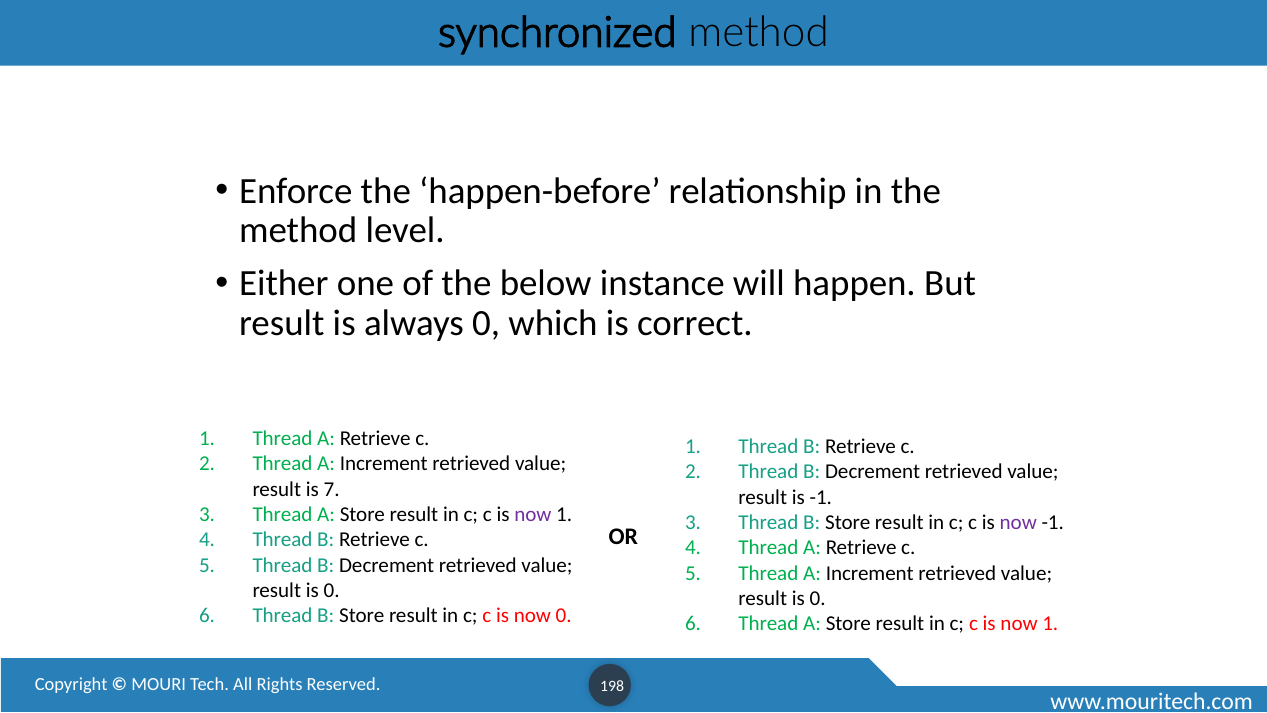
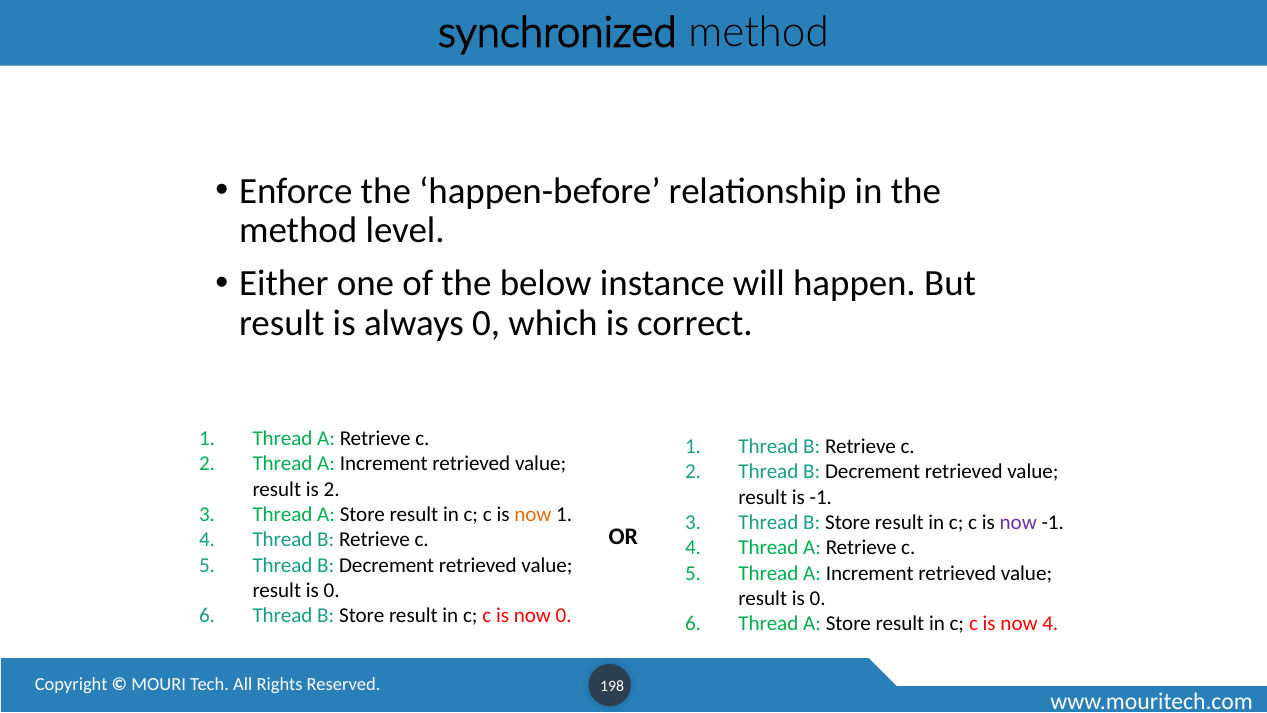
is 7: 7 -> 2 (332, 489)
now colour: purple -> orange (533, 514)
1: 1 -> 4 (1050, 624)
